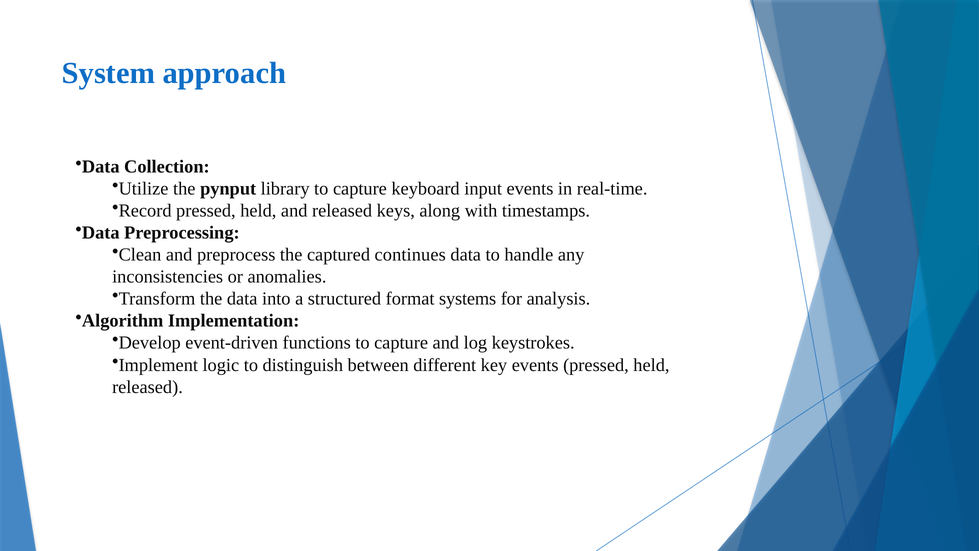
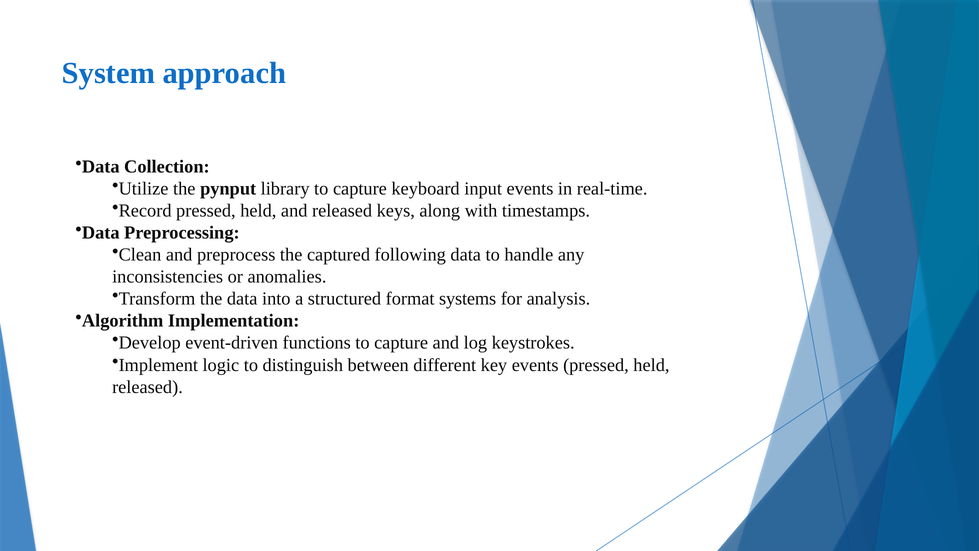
continues: continues -> following (410, 255)
